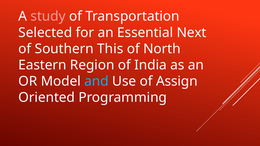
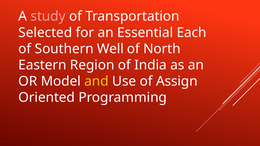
Next: Next -> Each (192, 33)
This: This -> Well (110, 49)
and colour: light blue -> yellow (97, 81)
